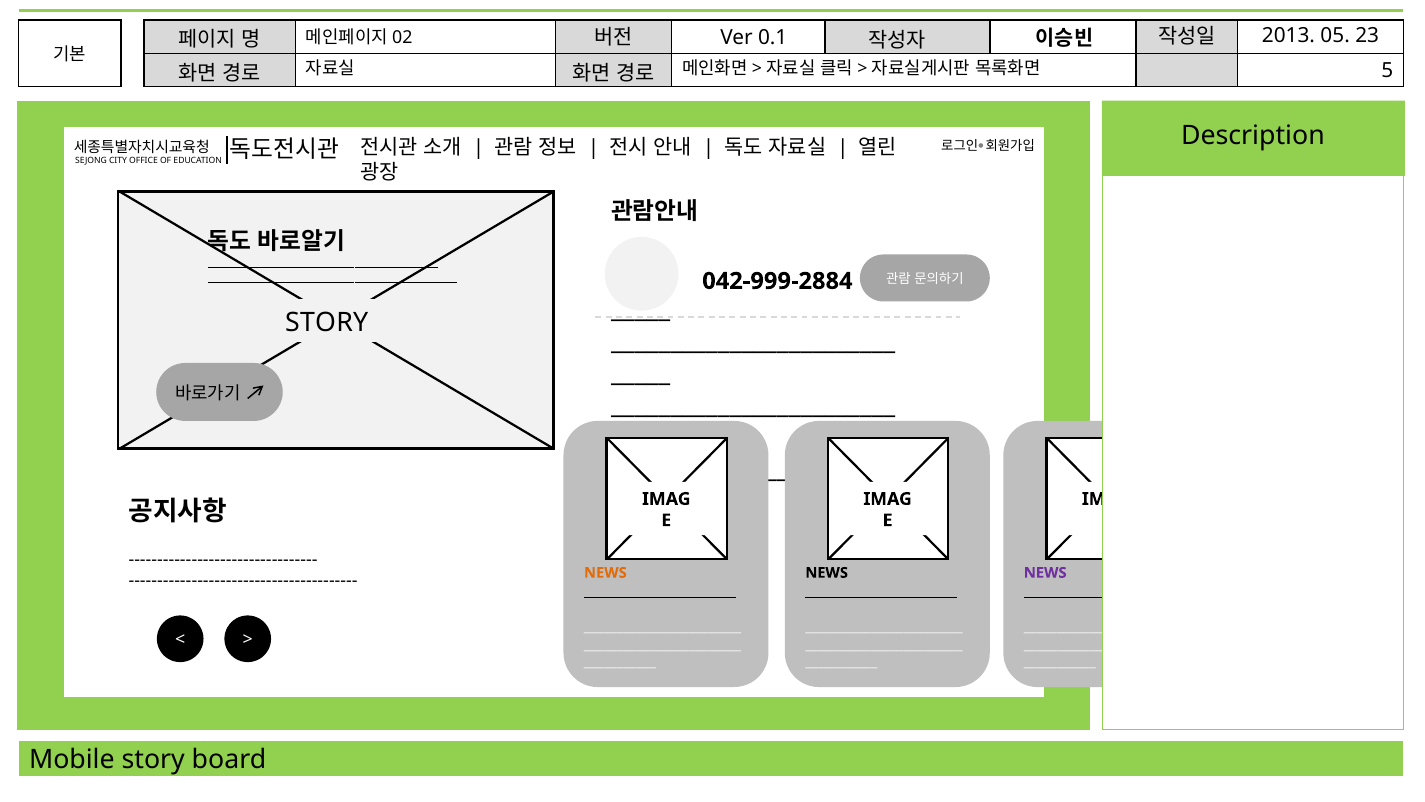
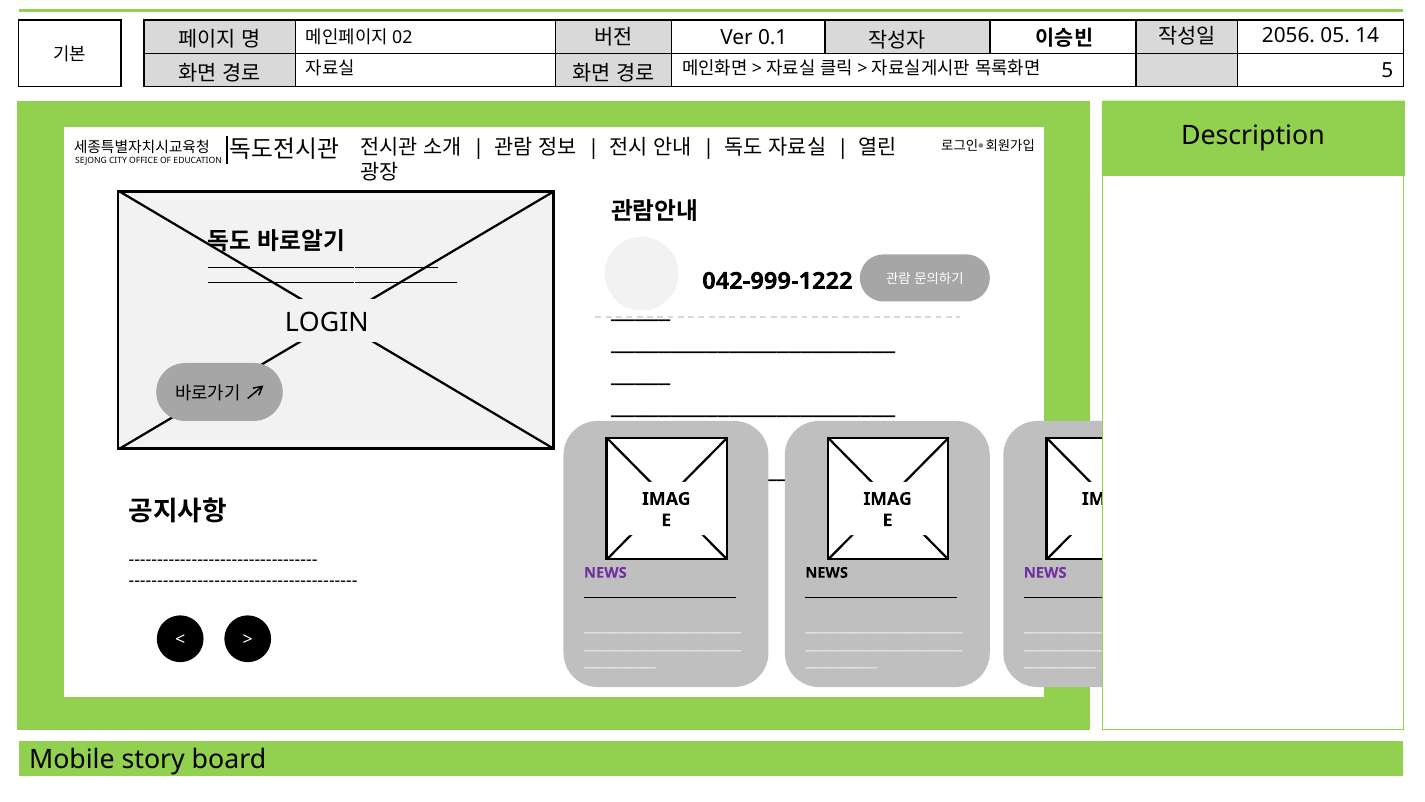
2013: 2013 -> 2056 (1288, 36)
23: 23 -> 14 (1367, 36)
042-999-2884: 042-999-2884 -> 042-999-1222 (777, 281)
STORY: STORY -> LOGIN (327, 322)
NEWS colour: orange -> purple (605, 573)
